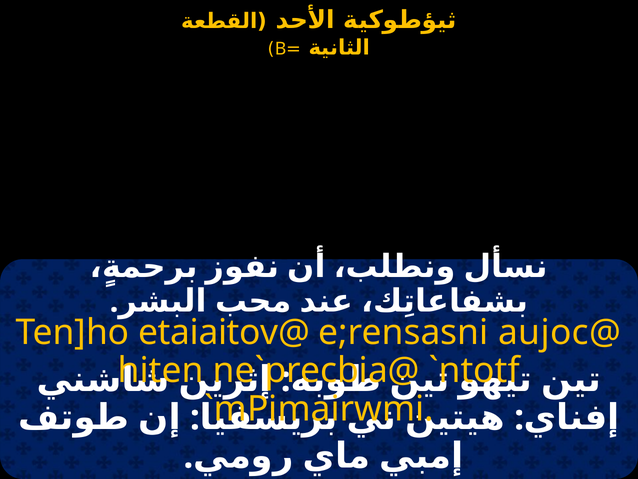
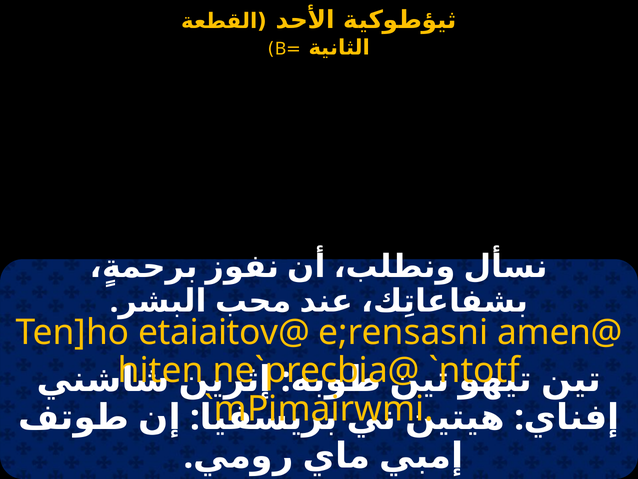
aujoc@: aujoc@ -> amen@ (560, 332)
